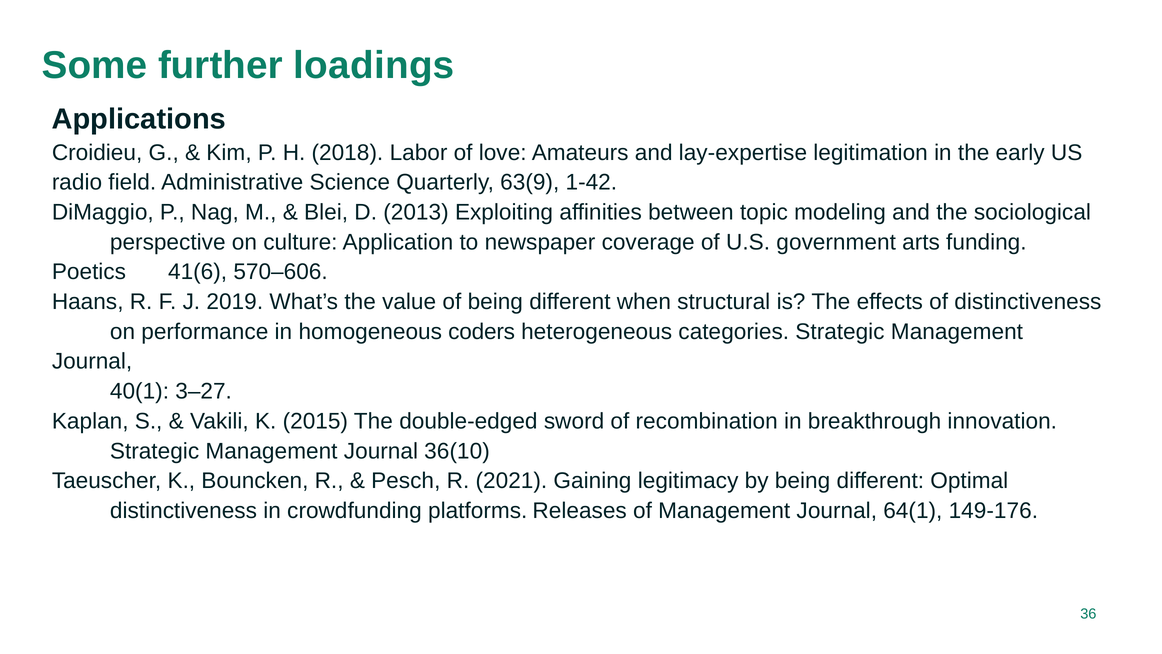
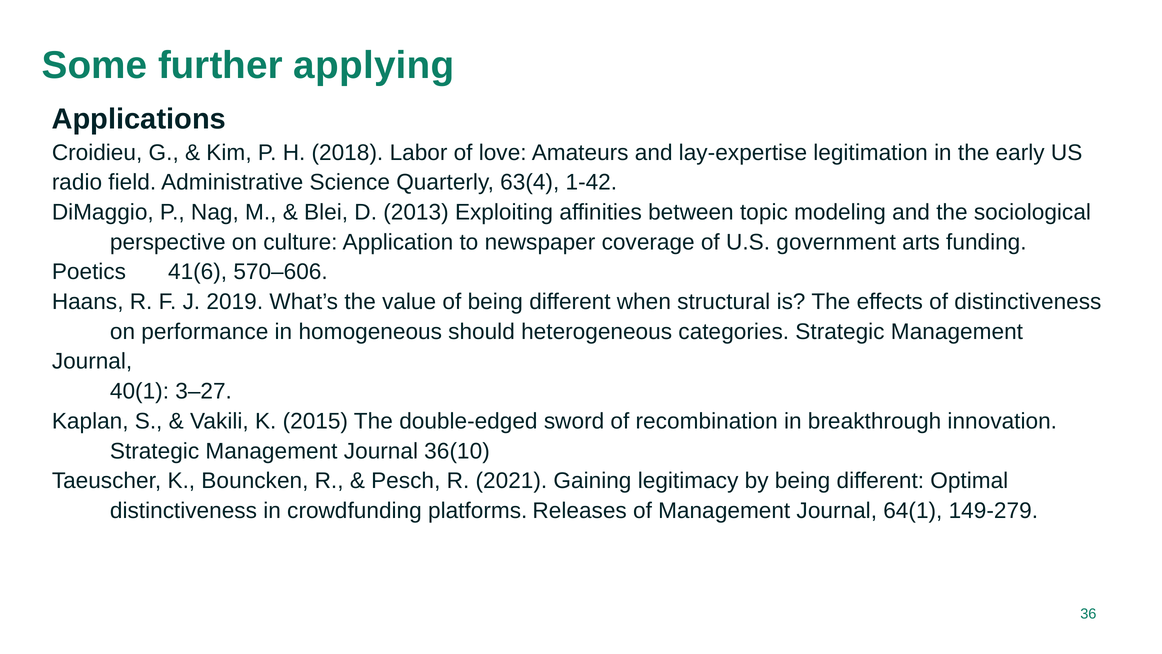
loadings: loadings -> applying (374, 65)
63(9: 63(9 -> 63(4 (530, 182)
coders: coders -> should (482, 331)
149-176: 149-176 -> 149-279 (993, 510)
